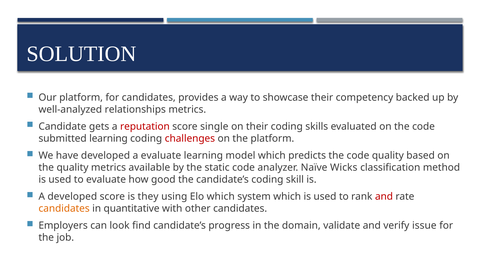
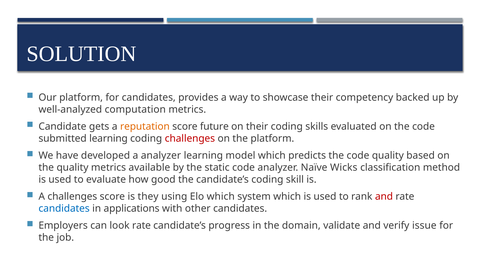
relationships: relationships -> computation (135, 109)
reputation colour: red -> orange (145, 126)
single: single -> future (214, 126)
a evaluate: evaluate -> analyzer (161, 156)
A developed: developed -> challenges (72, 197)
candidates colour: orange -> blue (64, 209)
quantitative: quantitative -> applications (132, 209)
look find: find -> rate (142, 226)
